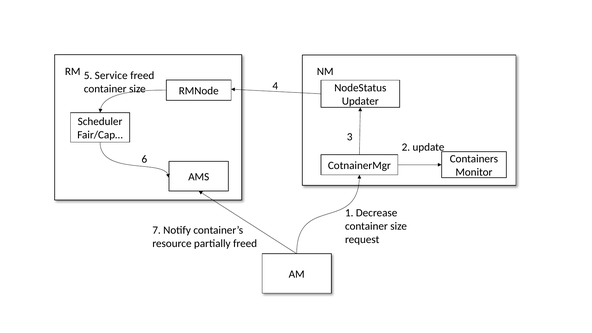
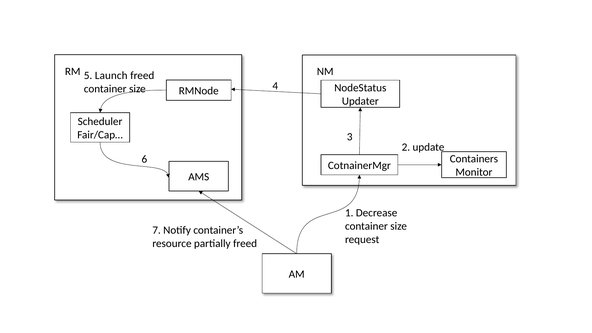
Service: Service -> Launch (111, 75)
